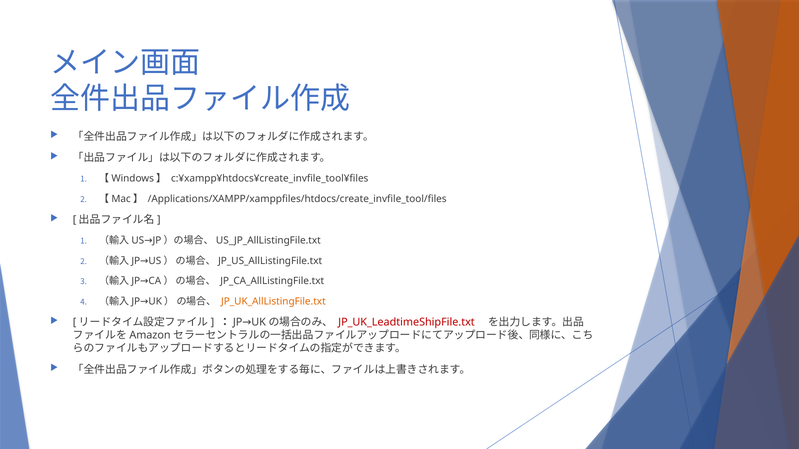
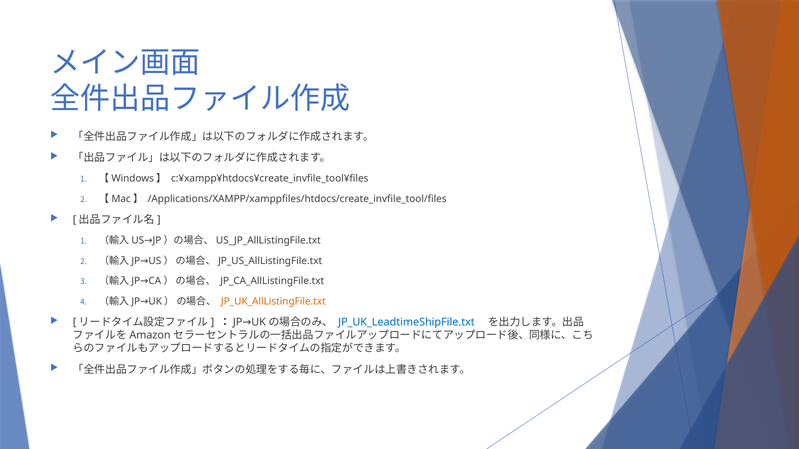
JP_UK_LeadtimeShipFile.txt colour: red -> blue (406, 323)
